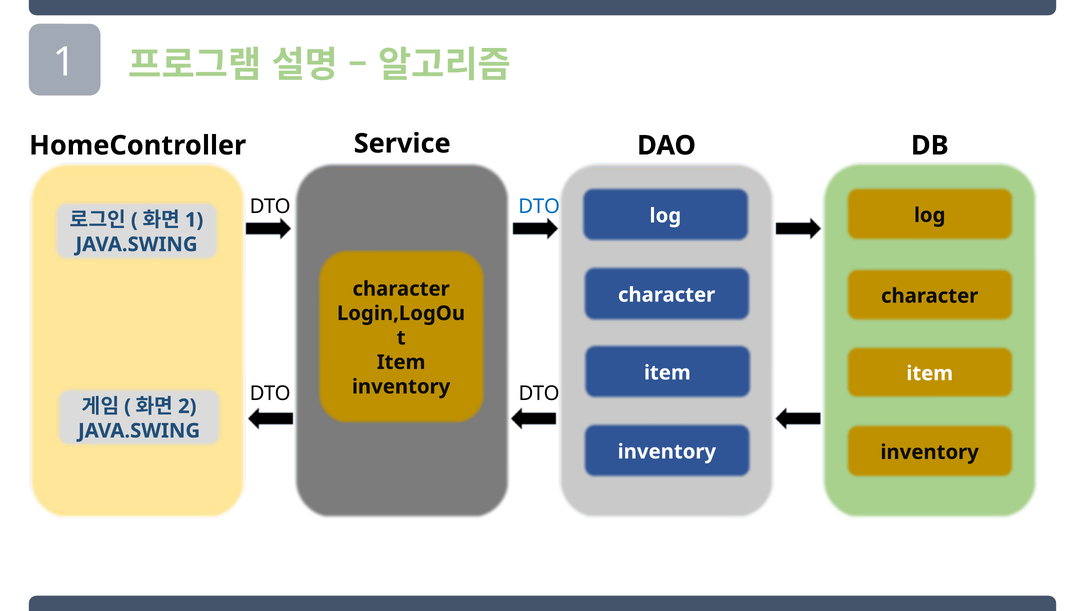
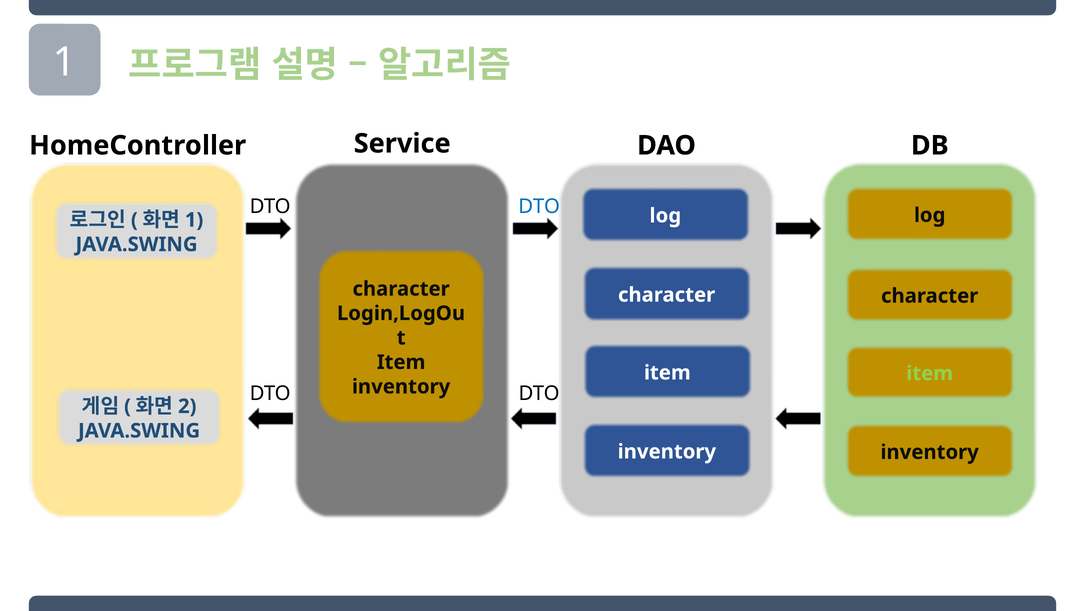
item colour: white -> light green (930, 373)
